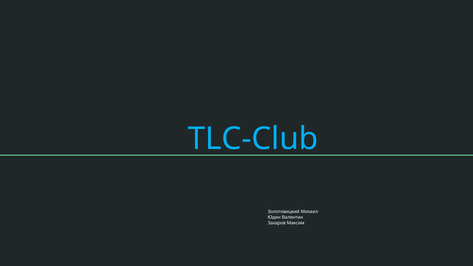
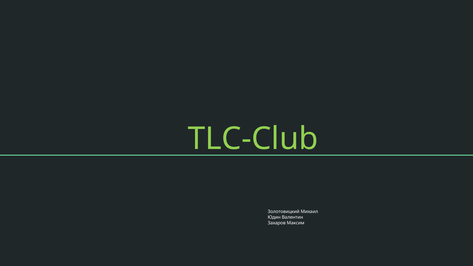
TLC-Club colour: light blue -> light green (253, 139)
